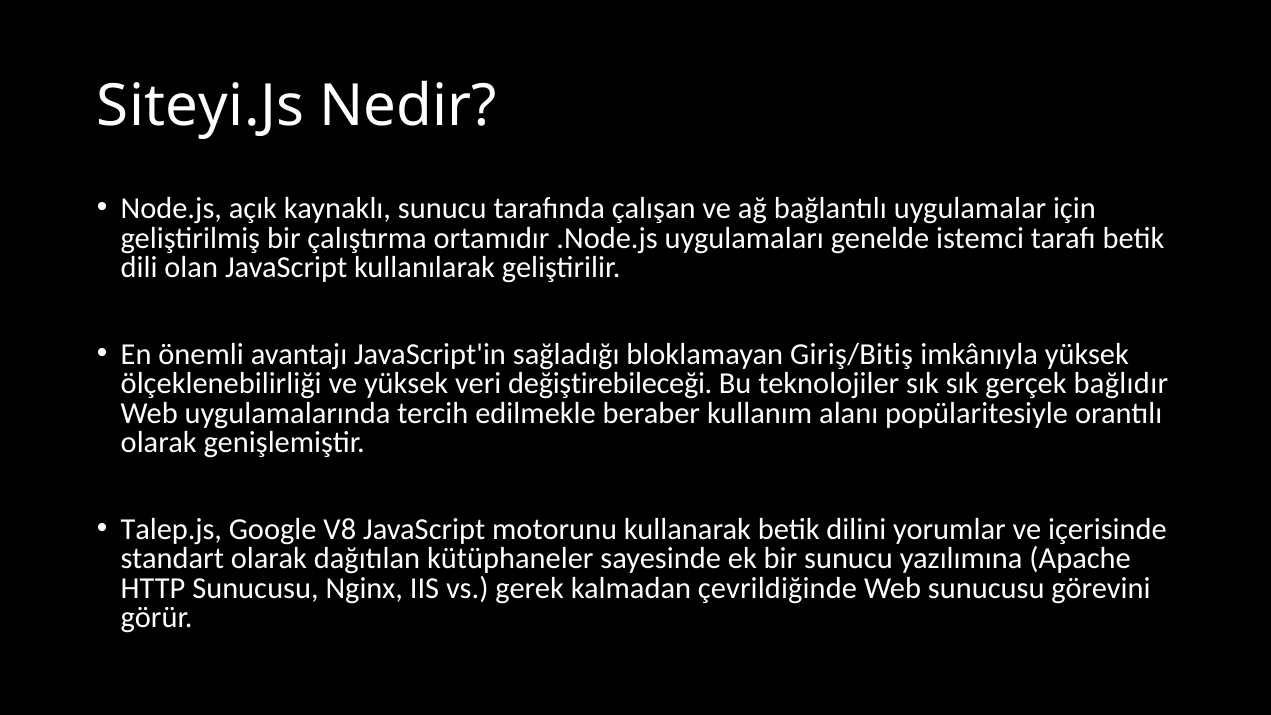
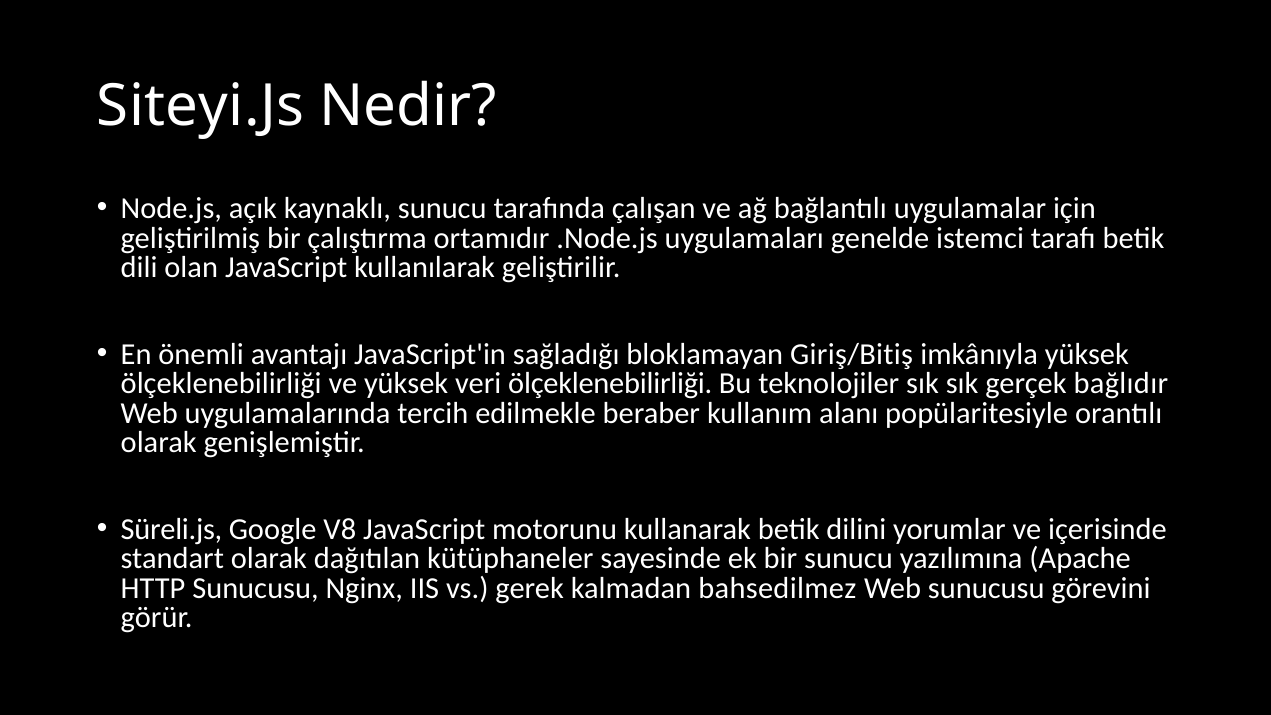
veri değiştirebileceği: değiştirebileceği -> ölçeklenebilirliği (610, 384)
Talep.js: Talep.js -> Süreli.js (172, 529)
çevrildiğinde: çevrildiğinde -> bahsedilmez (777, 588)
